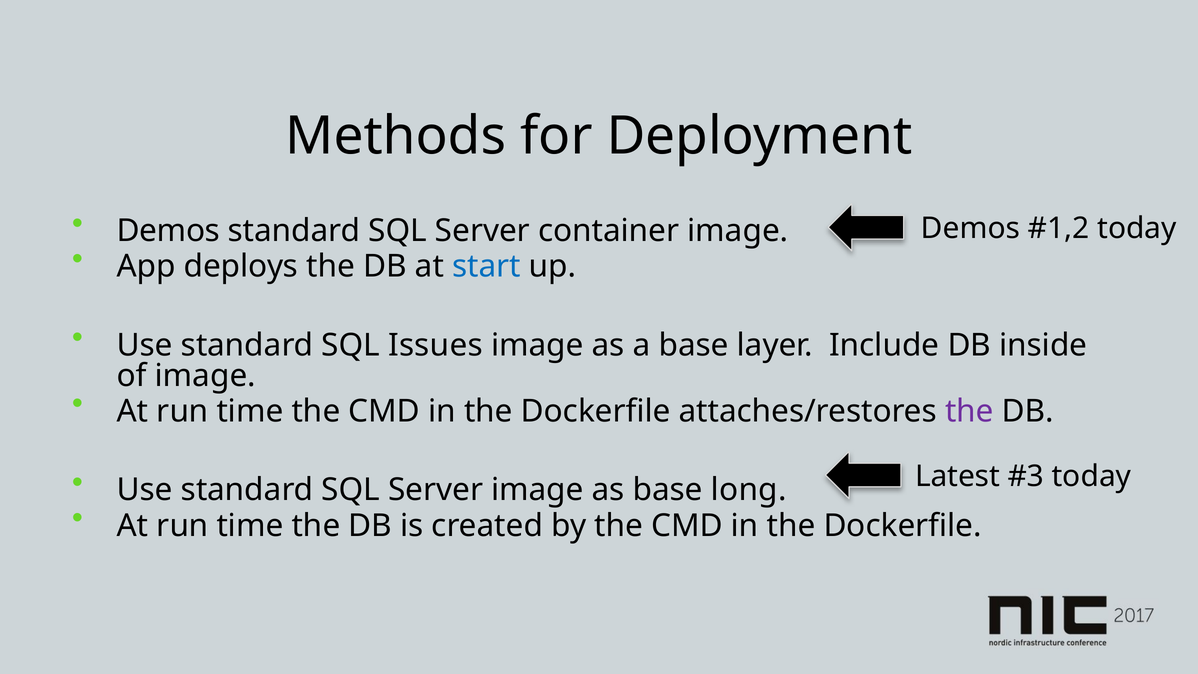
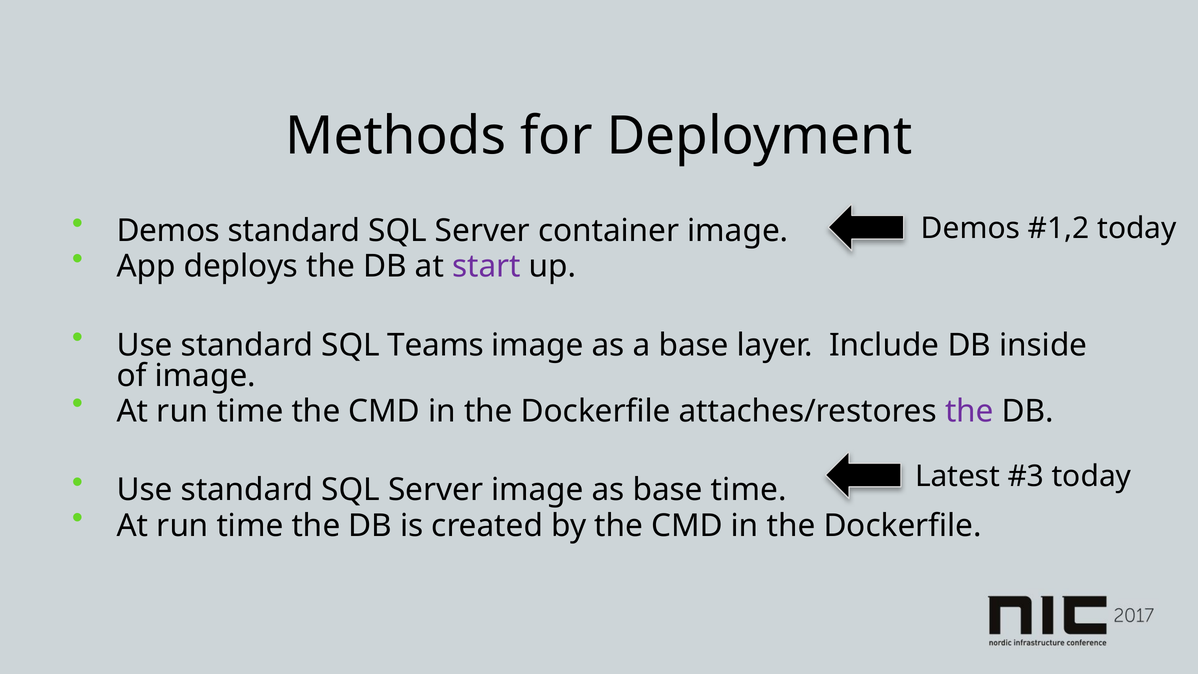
start colour: blue -> purple (486, 266)
Issues: Issues -> Teams (436, 345)
base long: long -> time (749, 490)
